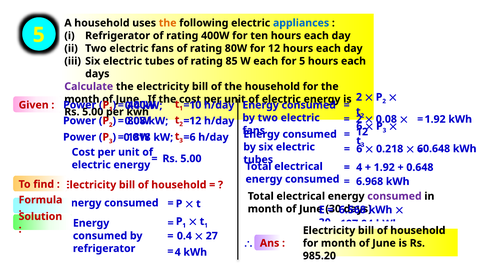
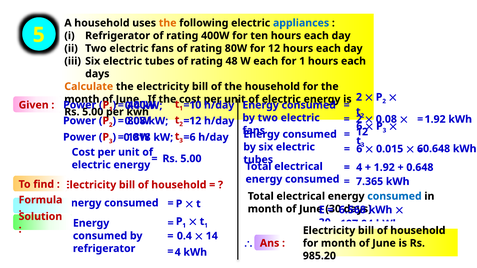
85: 85 -> 48 (232, 61)
for 5: 5 -> 1 (302, 61)
Calculate colour: purple -> orange (89, 87)
0.218: 0.218 -> 0.015 (390, 149)
6.968: 6.968 -> 7.365 (370, 182)
consumed colour: purple -> blue (394, 196)
27: 27 -> 14 (212, 236)
